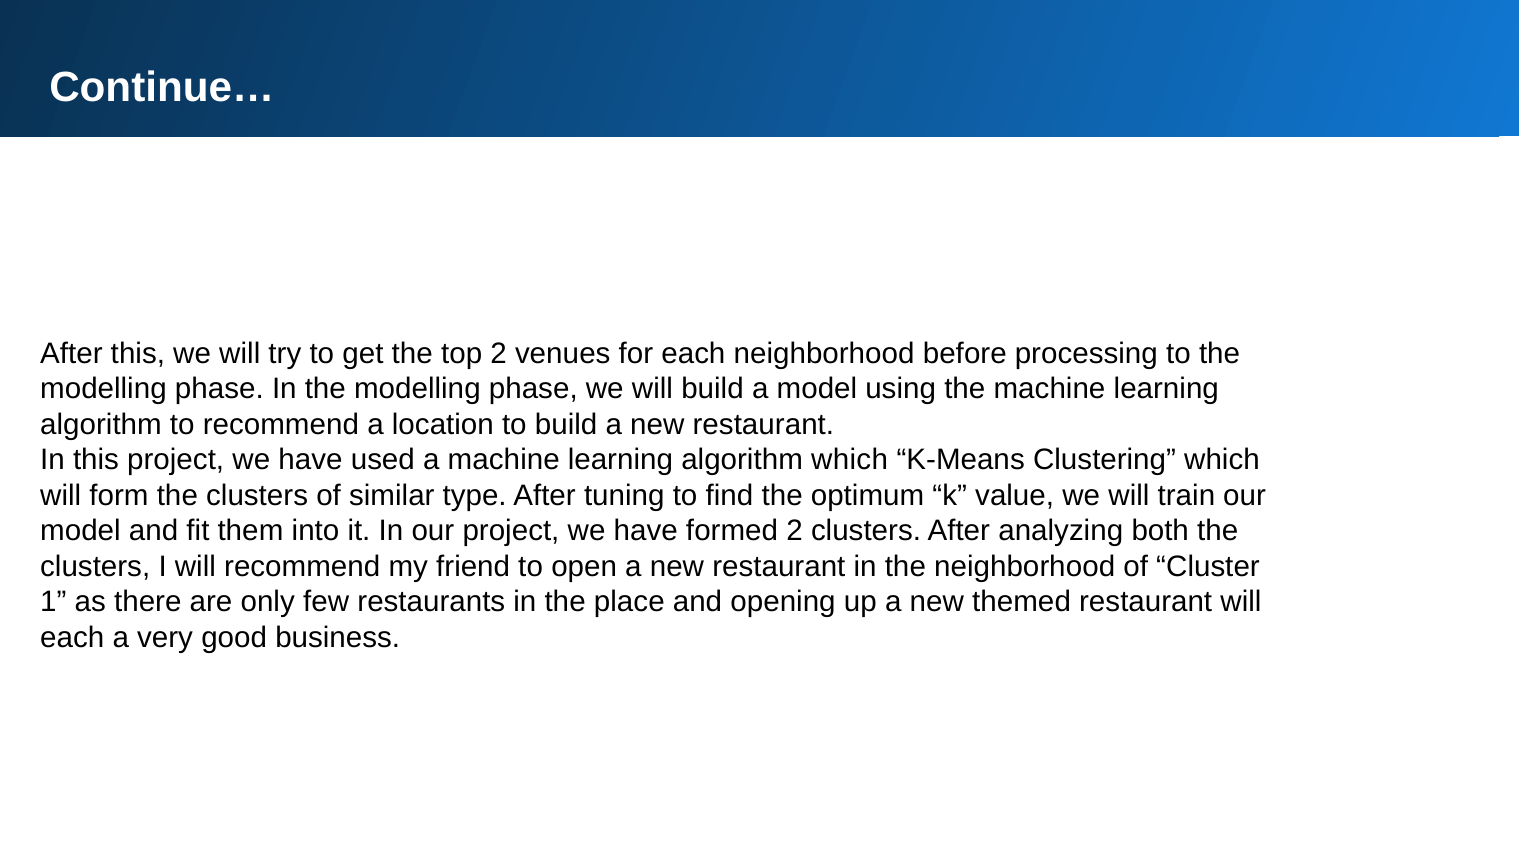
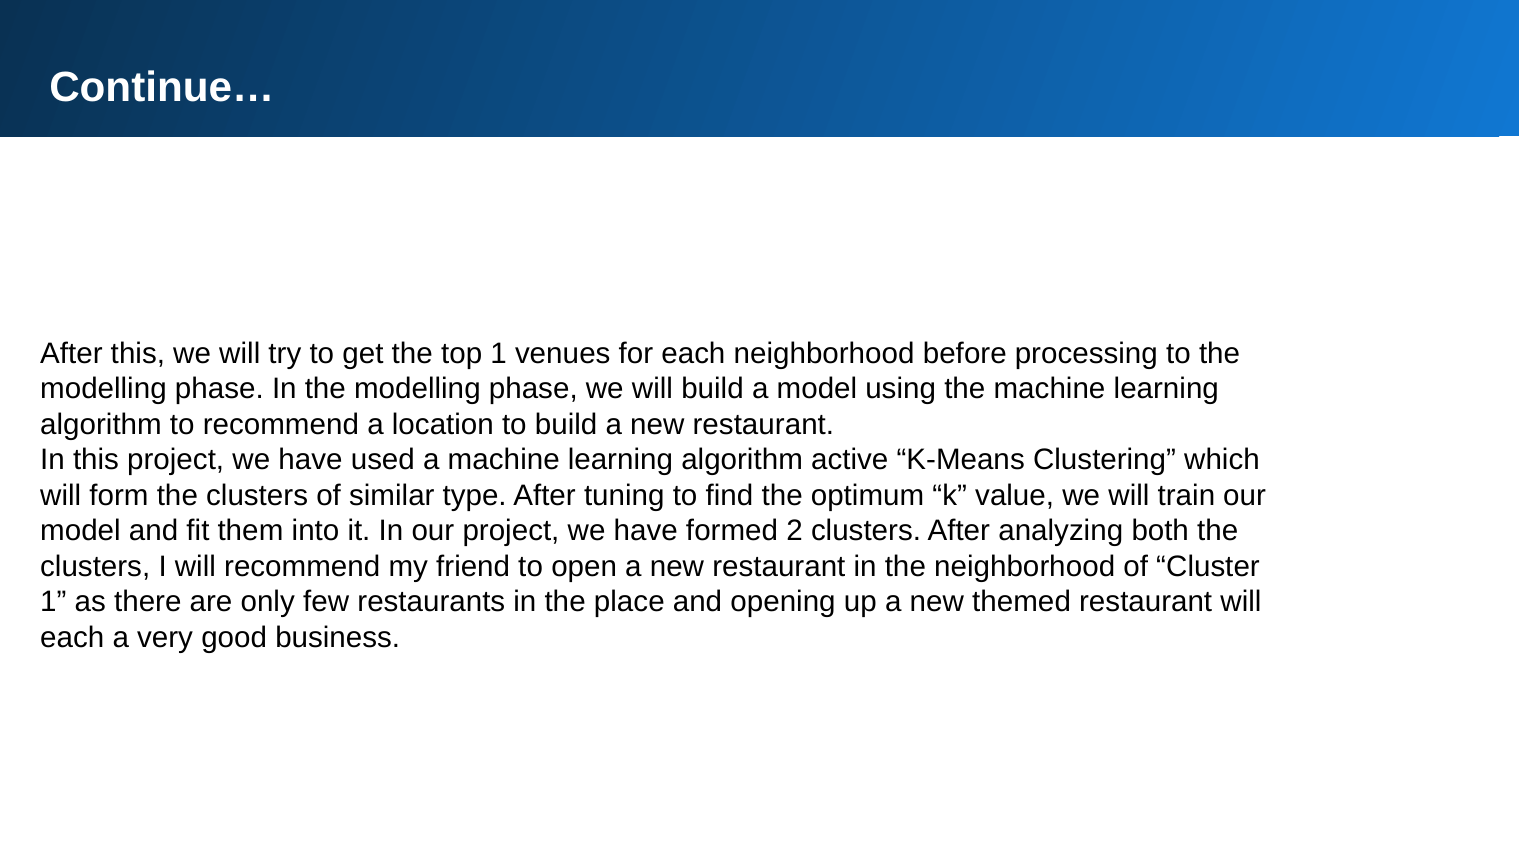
top 2: 2 -> 1 (499, 353)
algorithm which: which -> active (850, 460)
